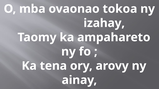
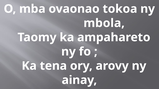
izahay: izahay -> mbola (104, 23)
